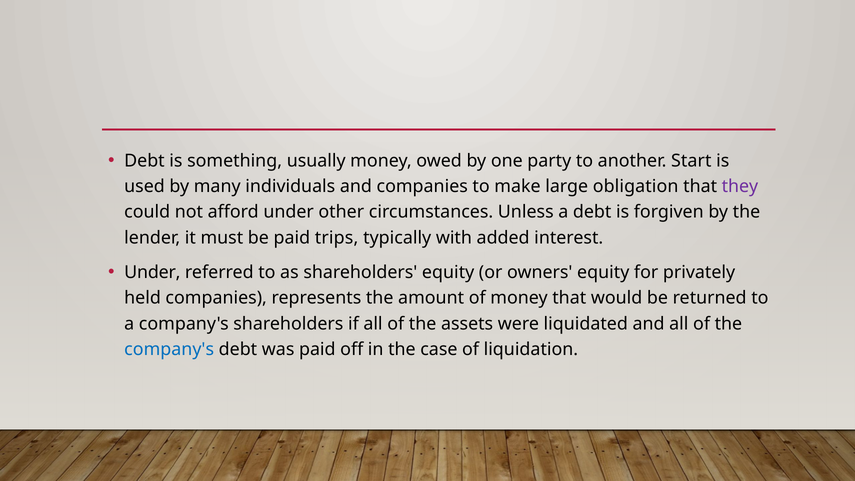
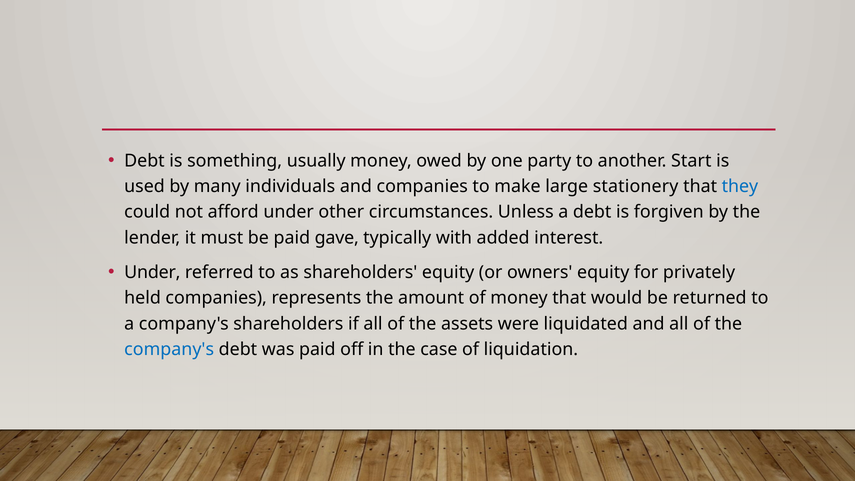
obligation: obligation -> stationery (636, 186)
they colour: purple -> blue (740, 186)
trips: trips -> gave (337, 238)
